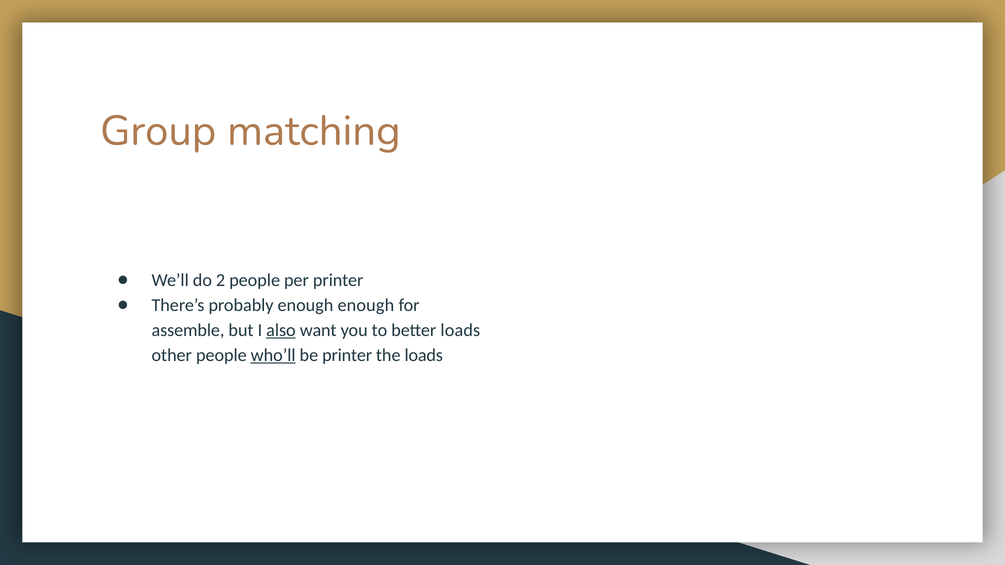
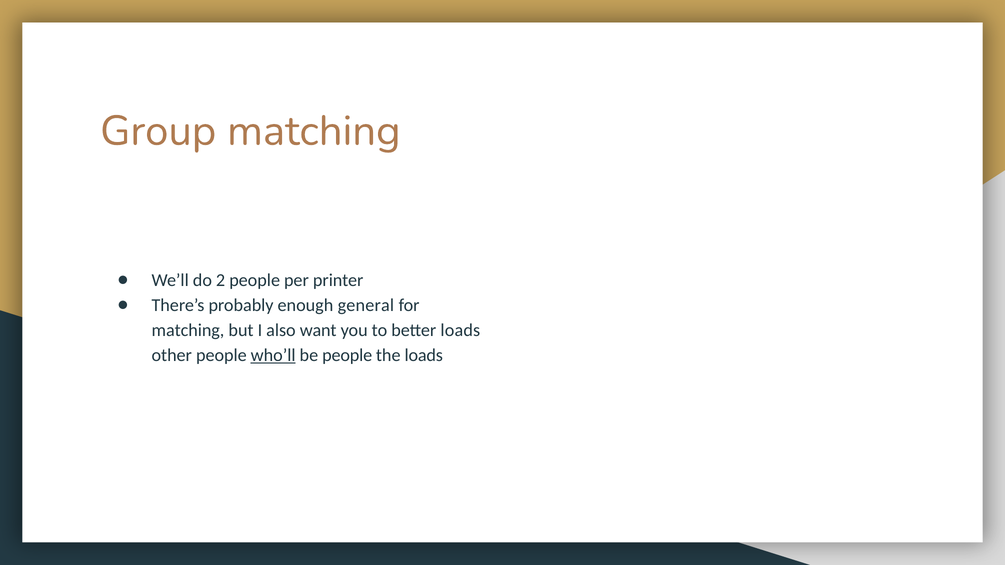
enough enough: enough -> general (366, 305)
assemble: assemble -> matching (188, 330)
also underline: present -> none (281, 330)
be printer: printer -> people (347, 355)
